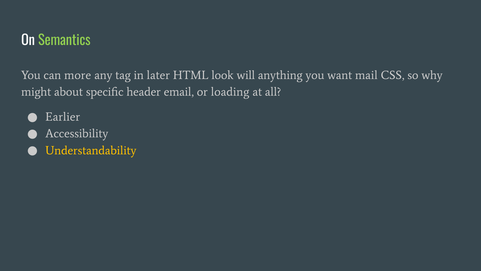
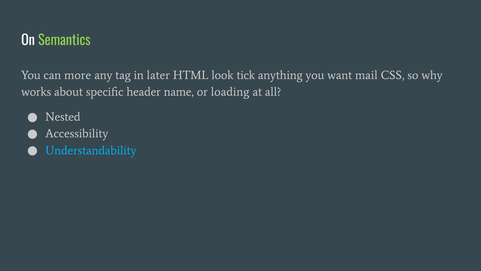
will: will -> tick (246, 75)
might: might -> works (36, 92)
email: email -> name (179, 92)
Earlier: Earlier -> Nested (63, 117)
Understandability colour: yellow -> light blue (91, 150)
